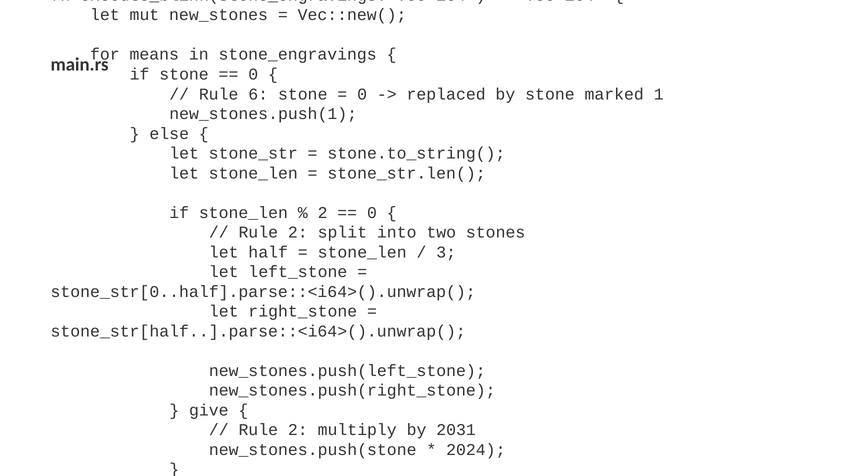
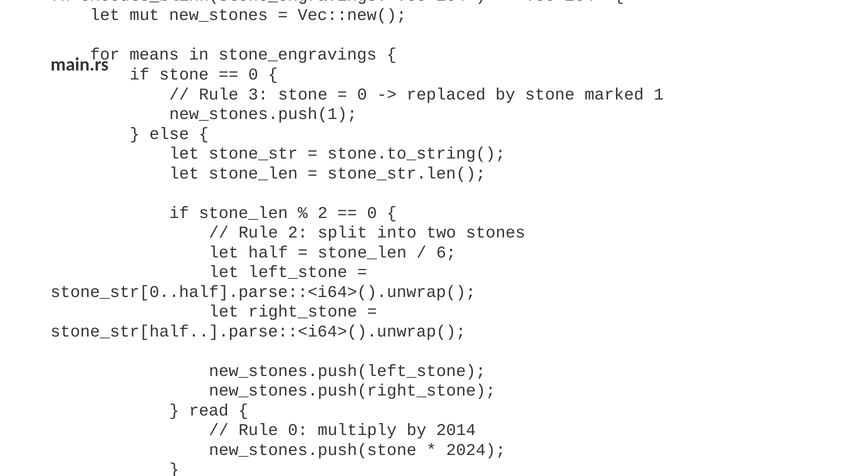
6: 6 -> 3 (258, 94)
3: 3 -> 6 (446, 252)
give: give -> read (209, 410)
2: 2 -> 0 (298, 430)
2031: 2031 -> 2014 (456, 430)
